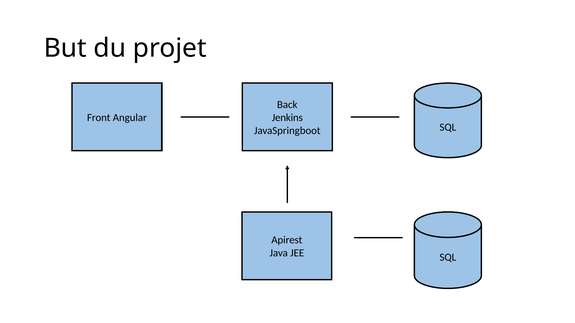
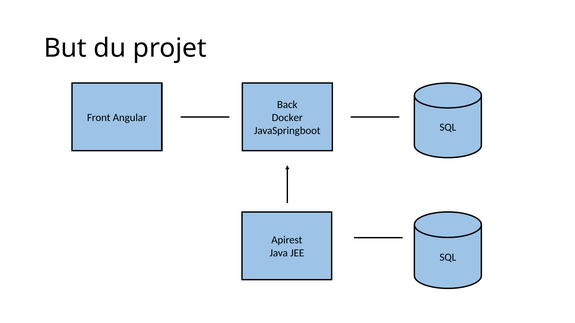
Jenkins: Jenkins -> Docker (287, 118)
